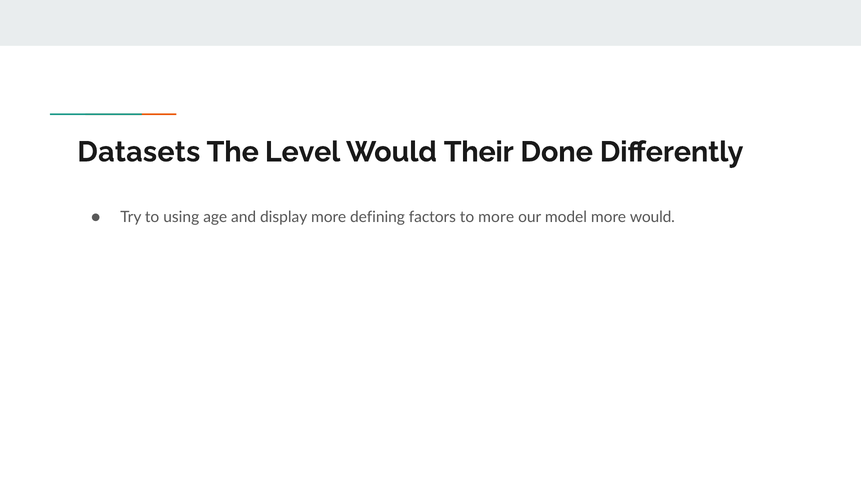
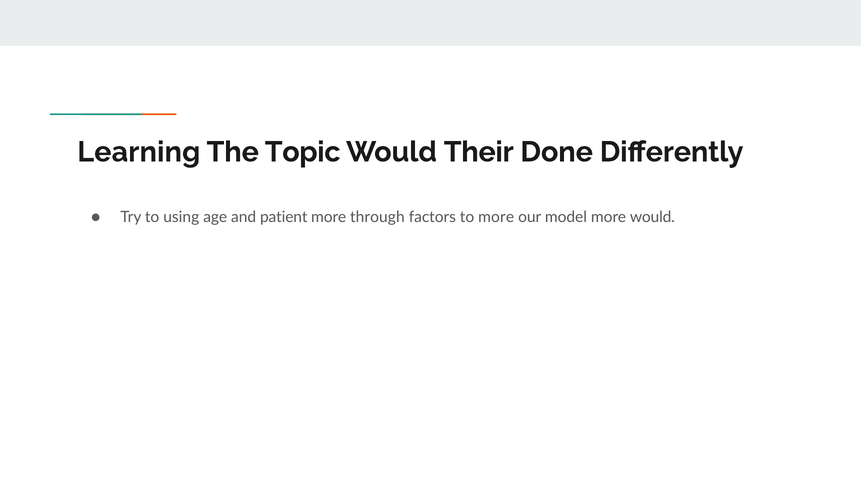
Datasets: Datasets -> Learning (139, 152)
Level: Level -> Topic (303, 152)
display: display -> patient (284, 218)
defining: defining -> through (377, 218)
